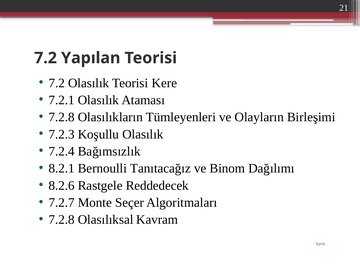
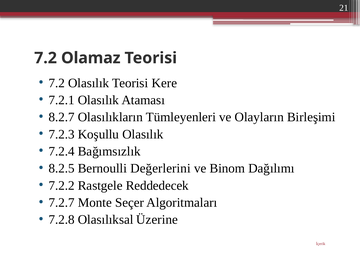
Yapılan: Yapılan -> Olamaz (91, 58)
7.2.8: 7.2.8 -> 8.2.7 (62, 117)
8.2.1: 8.2.1 -> 8.2.5 (62, 168)
Tanıtacağız: Tanıtacağız -> Değerlerini (160, 168)
8.2.6: 8.2.6 -> 7.2.2 (62, 186)
Kavram: Kavram -> Üzerine (157, 220)
